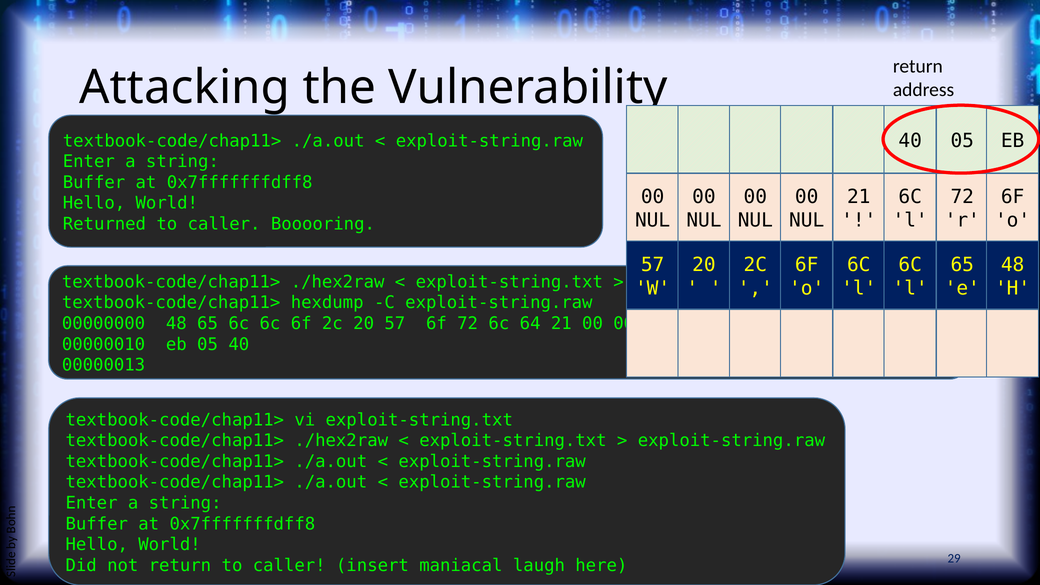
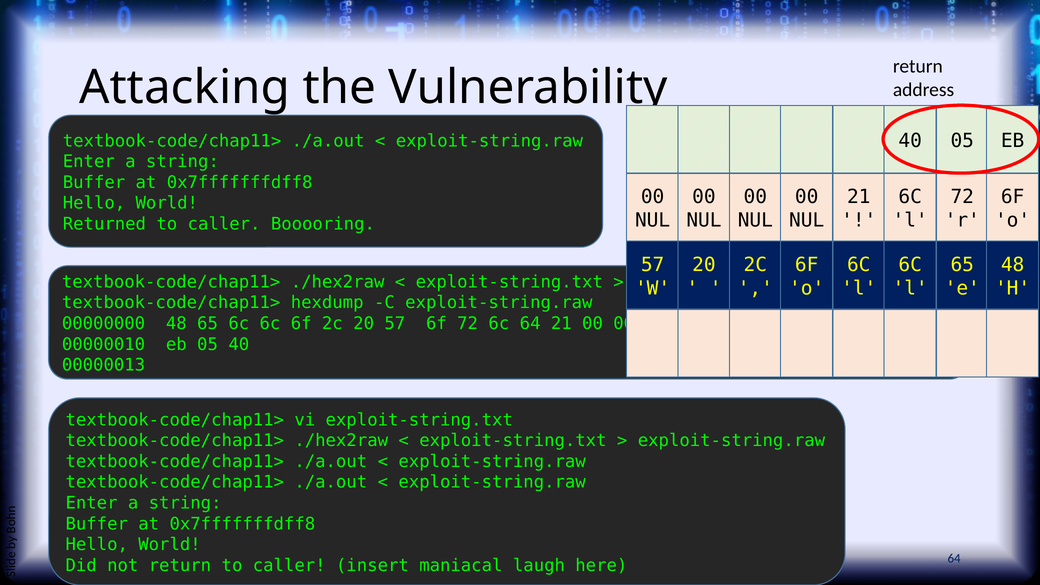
29: 29 -> 64 (954, 559)
